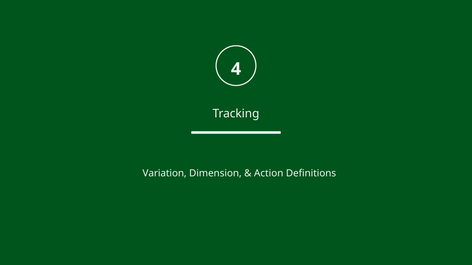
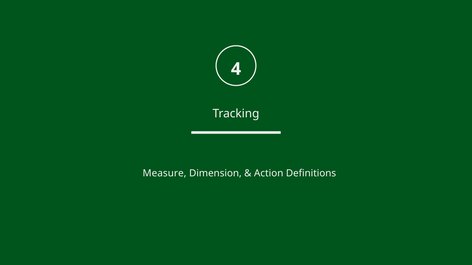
Variation: Variation -> Measure (165, 174)
